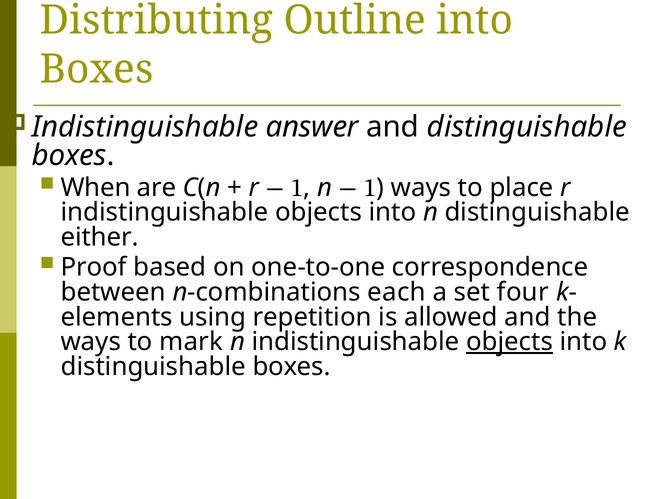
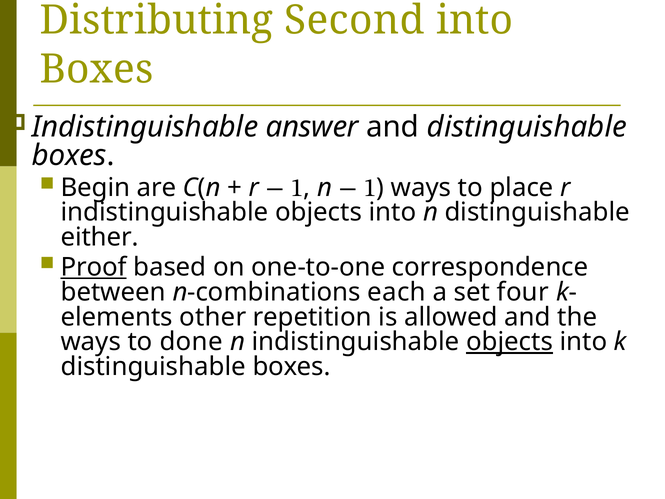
Outline: Outline -> Second (354, 20)
When: When -> Begin (96, 187)
Proof underline: none -> present (94, 267)
using: using -> other (213, 317)
mark: mark -> done (191, 342)
